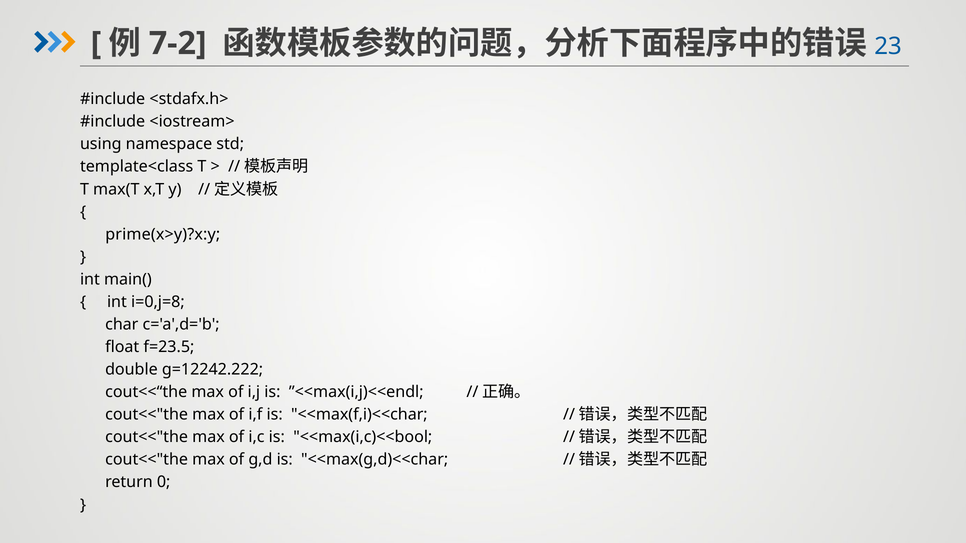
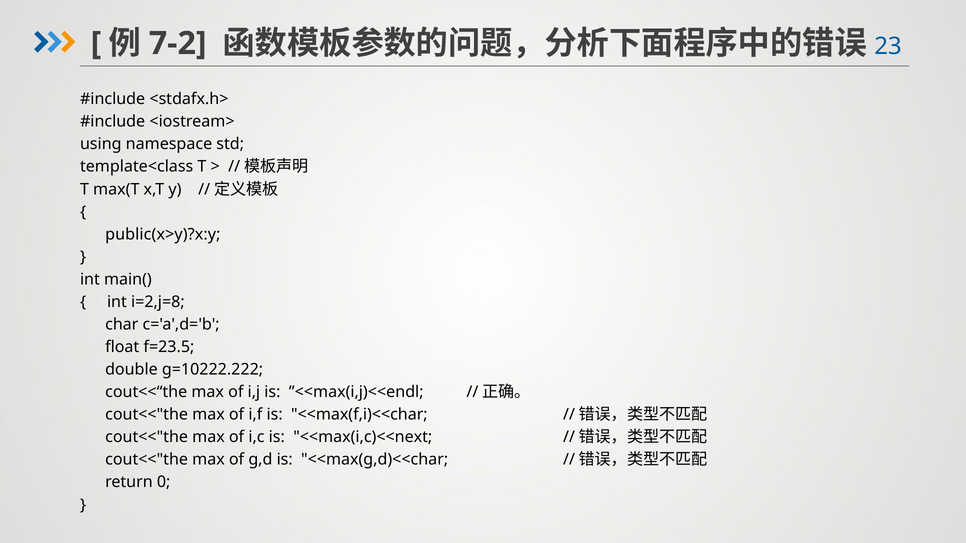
prime(x>y)?x:y: prime(x>y)?x:y -> public(x>y)?x:y (163, 234)
i=0,j=8: i=0,j=8 -> i=2,j=8 (158, 302)
g=12242.222: g=12242.222 -> g=10222.222 (213, 370)
<<max(i,c)<<bool: <<max(i,c)<<bool -> <<max(i,c)<<next (363, 437)
